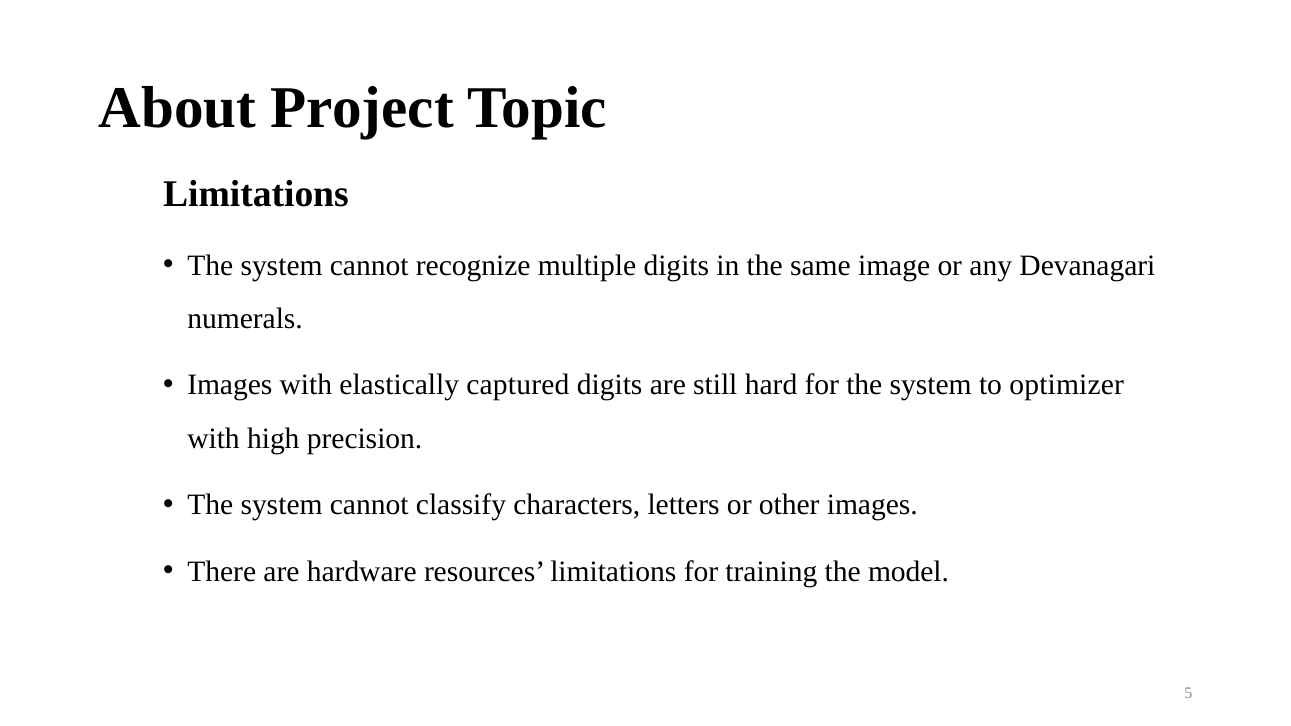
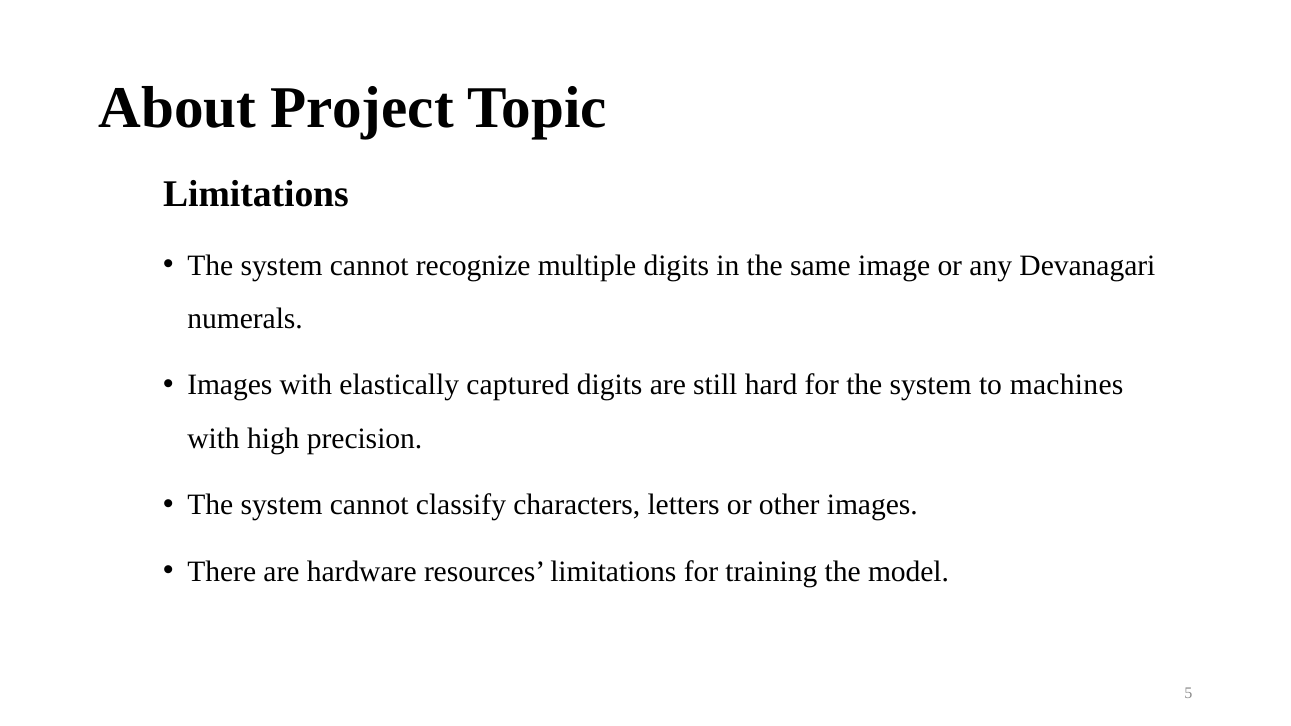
optimizer: optimizer -> machines (1067, 385)
